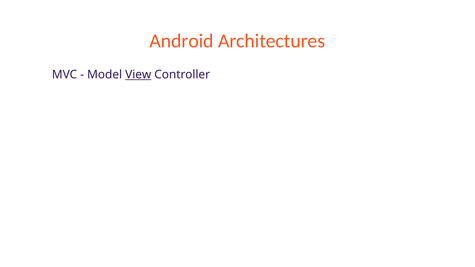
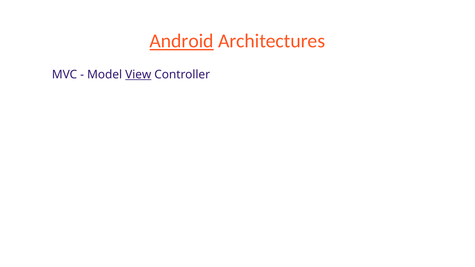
Android underline: none -> present (182, 41)
